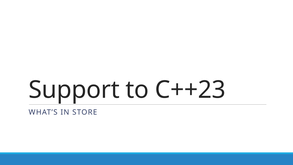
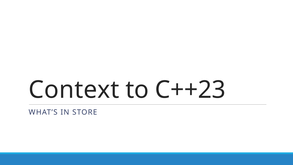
Support: Support -> Context (74, 90)
